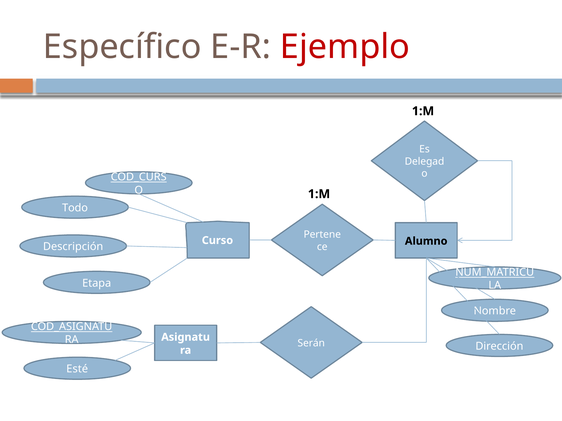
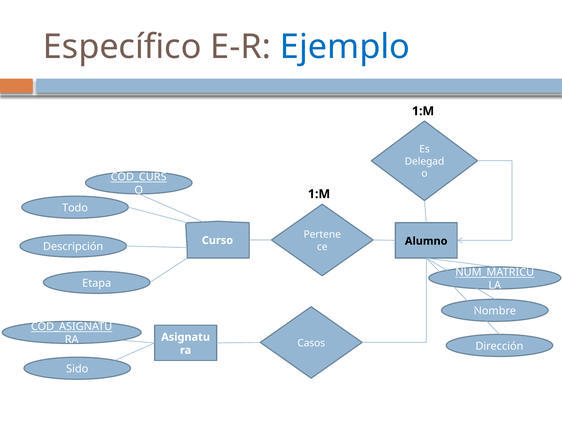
Ejemplo colour: red -> blue (345, 47)
Serán: Serán -> Casos (311, 344)
Esté: Esté -> Sido (77, 369)
